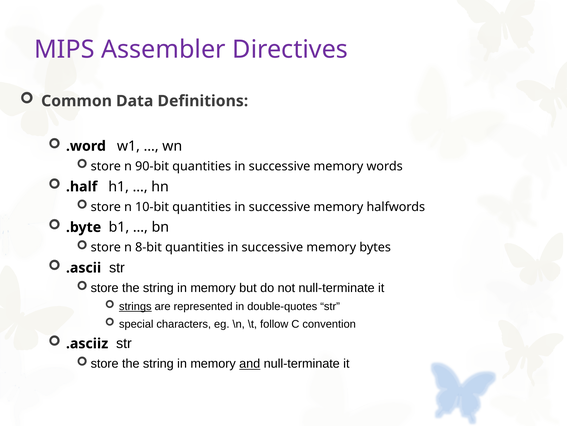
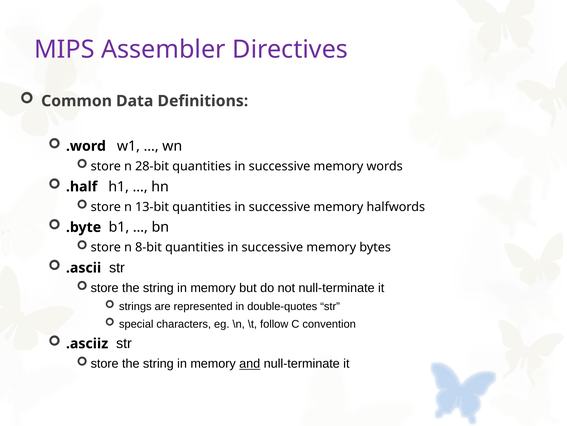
90-bit: 90-bit -> 28-bit (152, 166)
10-bit: 10-bit -> 13-bit (152, 207)
strings underline: present -> none (135, 306)
